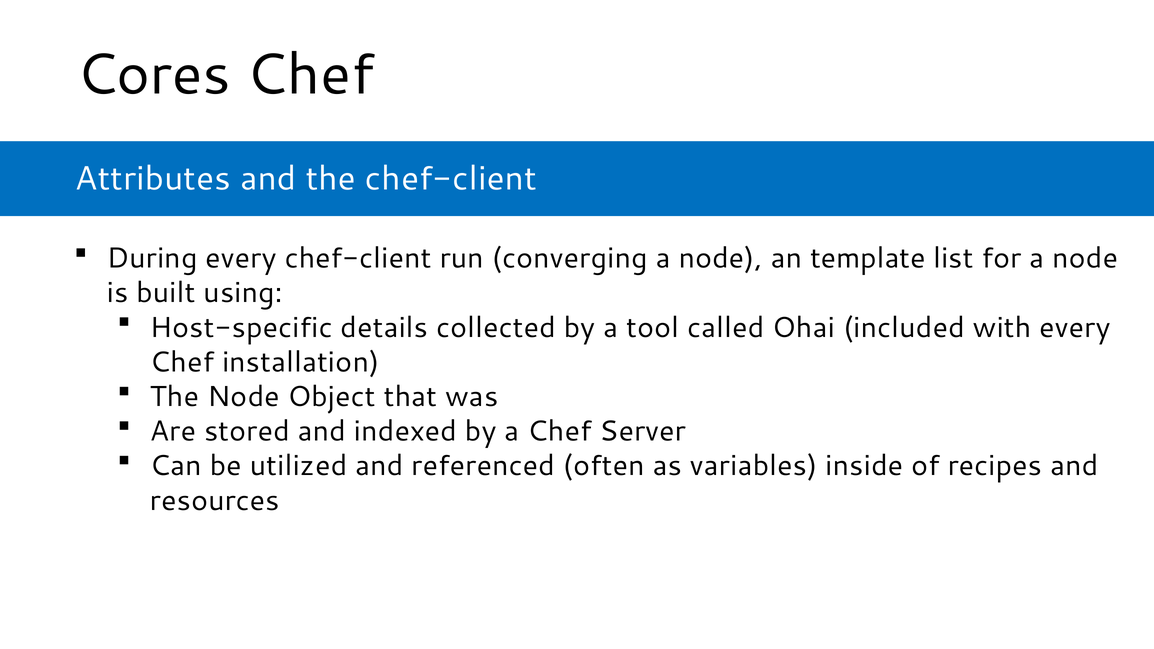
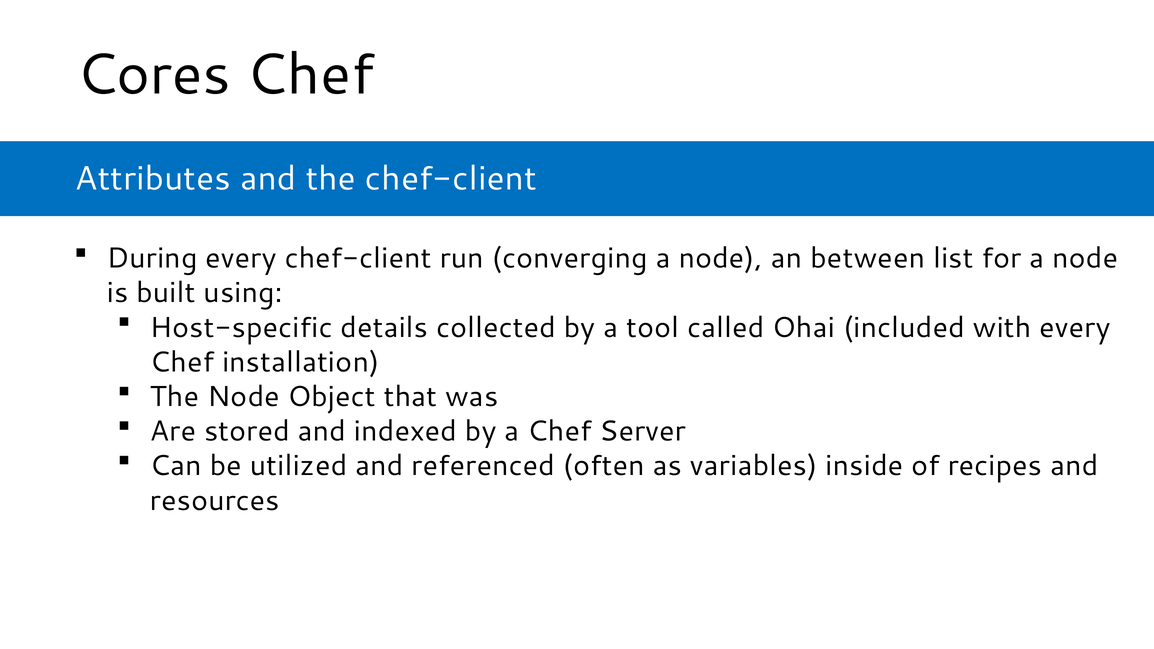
template: template -> between (868, 258)
